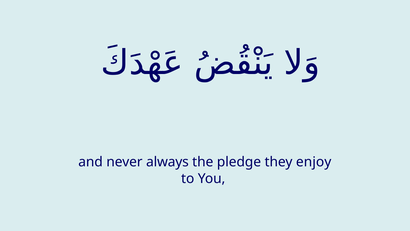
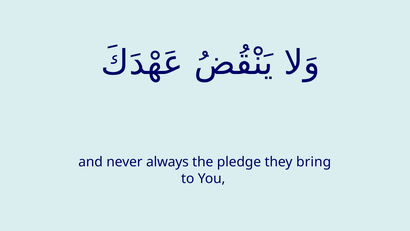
enjoy: enjoy -> bring (314, 162)
